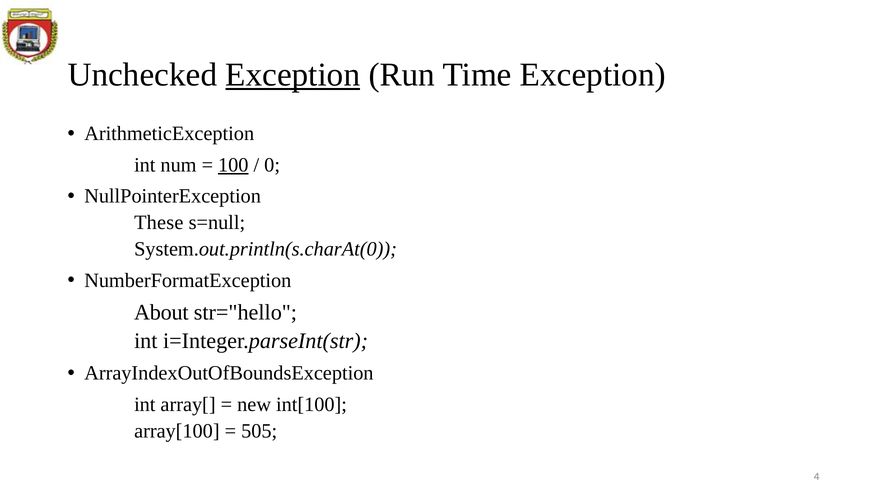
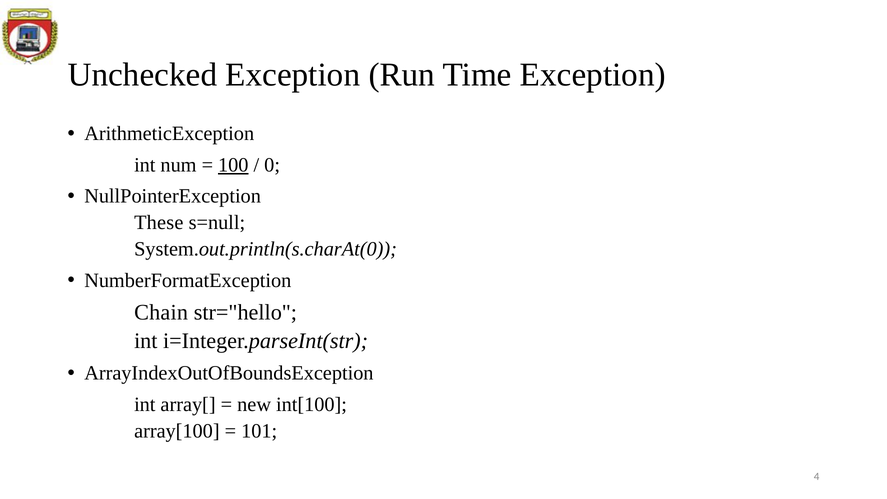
Exception underline: present -> none (293, 75)
About: About -> Chain (161, 312)
505: 505 -> 101 (259, 431)
